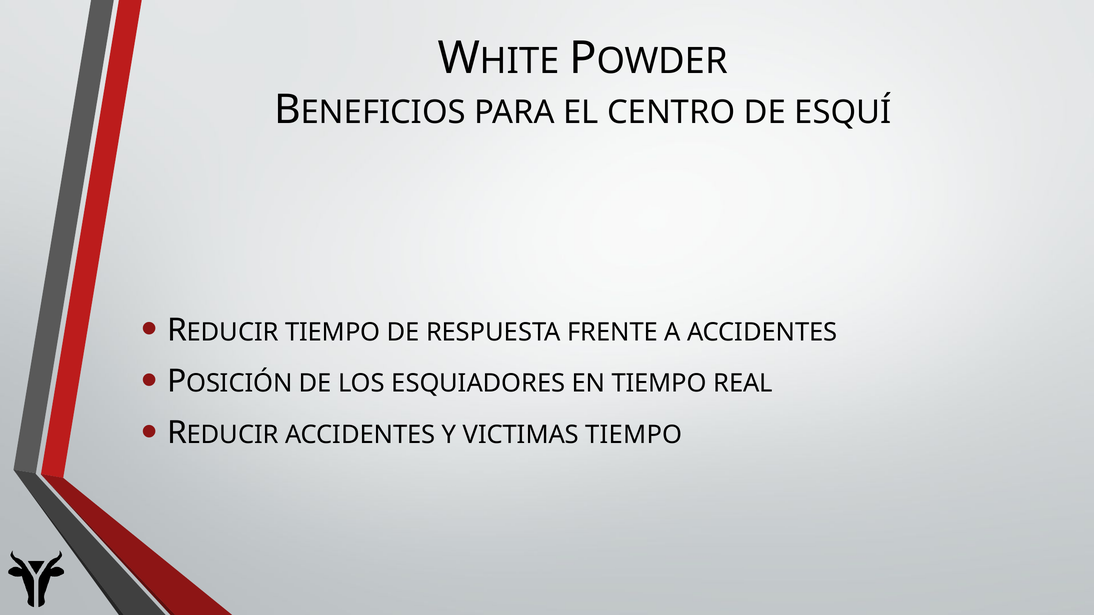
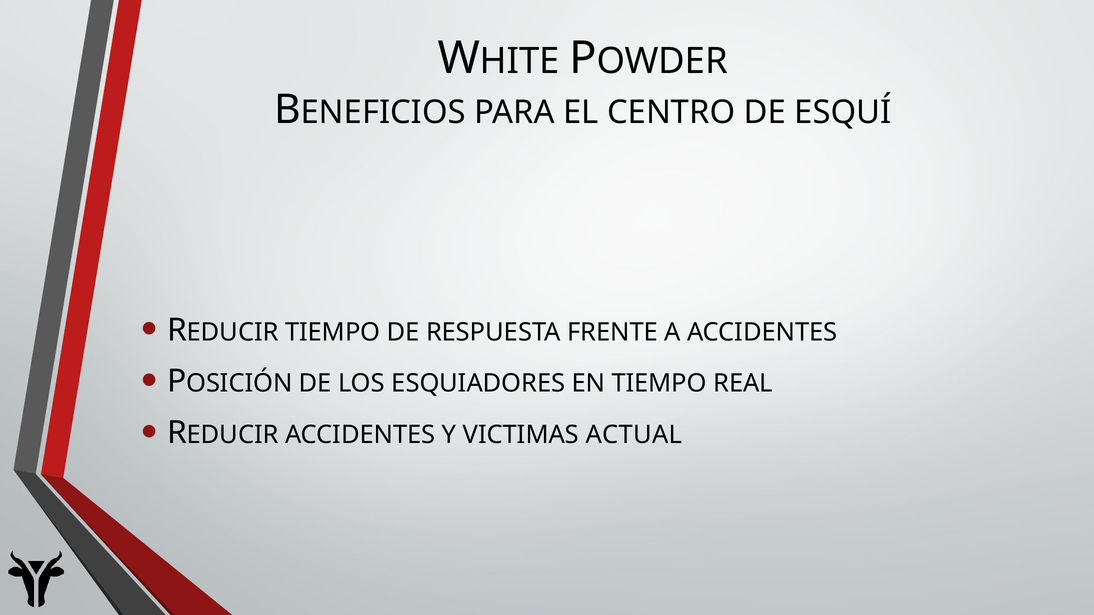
VICTIMAS TIEMPO: TIEMPO -> ACTUAL (634, 435)
